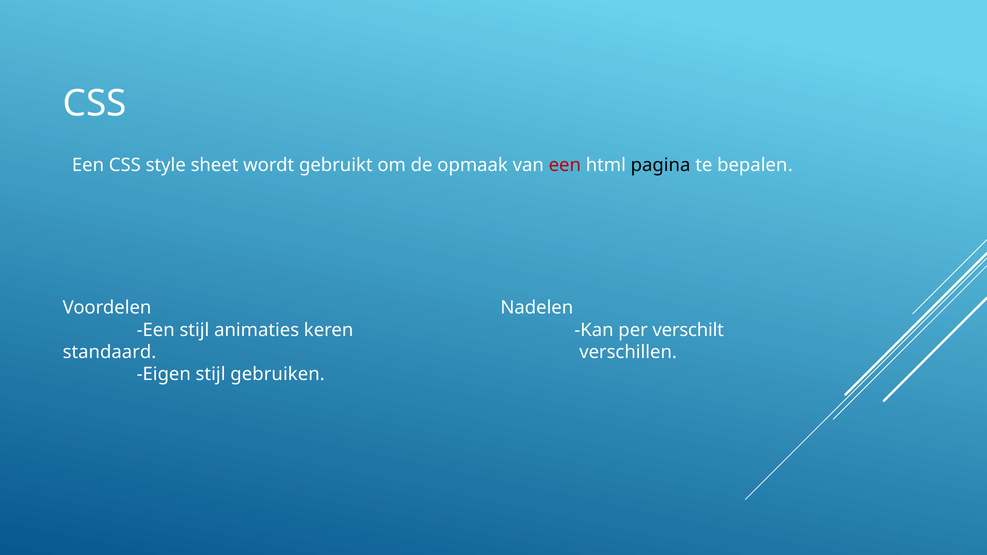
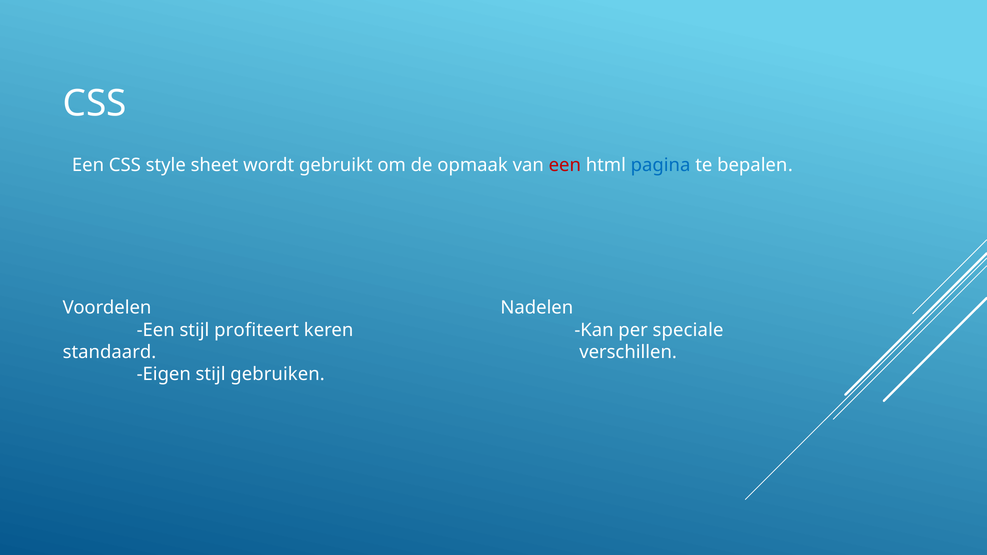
pagina colour: black -> blue (661, 165)
animaties: animaties -> profiteert (257, 330)
verschilt: verschilt -> speciale (688, 330)
